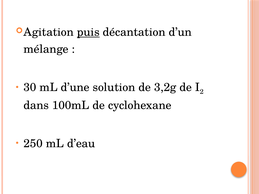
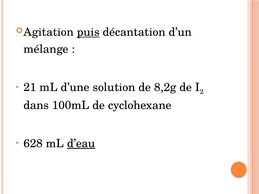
30: 30 -> 21 (30, 87)
3,2g: 3,2g -> 8,2g (165, 87)
250: 250 -> 628 (33, 144)
d’eau underline: none -> present (81, 144)
